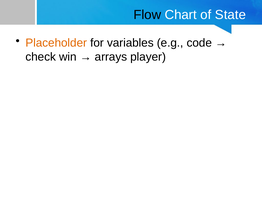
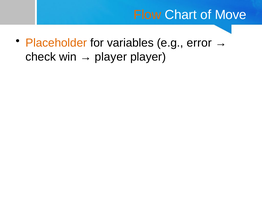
Flow colour: black -> orange (147, 15)
State: State -> Move (231, 15)
code: code -> error (199, 43)
arrays: arrays -> player (111, 57)
